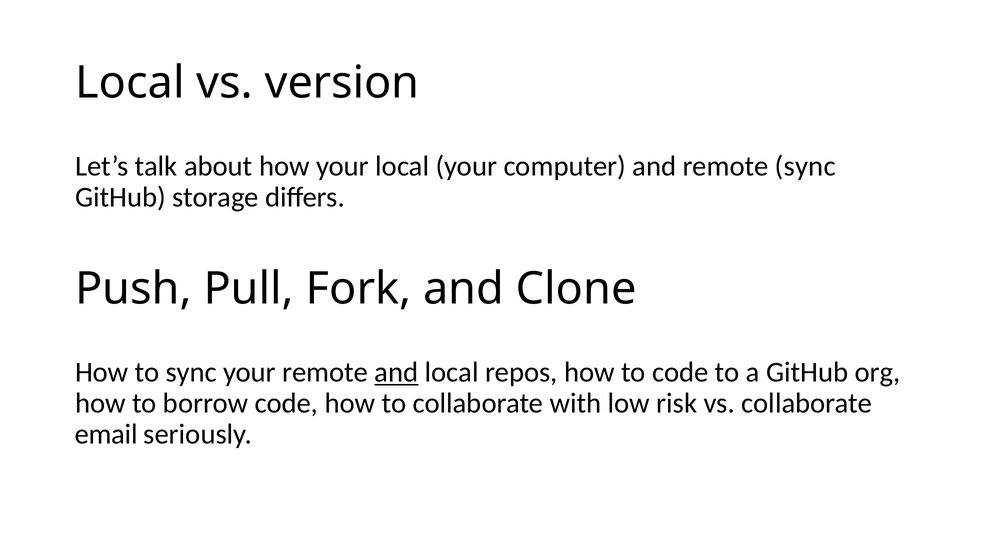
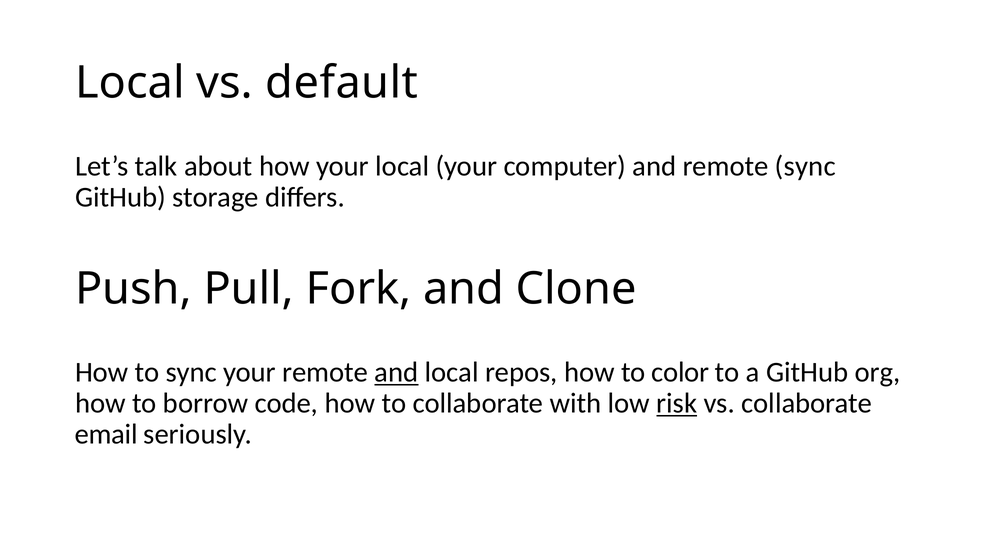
version: version -> default (342, 83)
to code: code -> color (680, 372)
risk underline: none -> present (677, 403)
